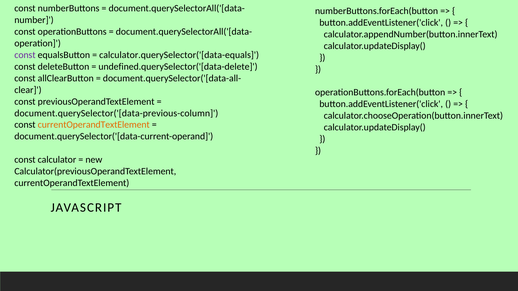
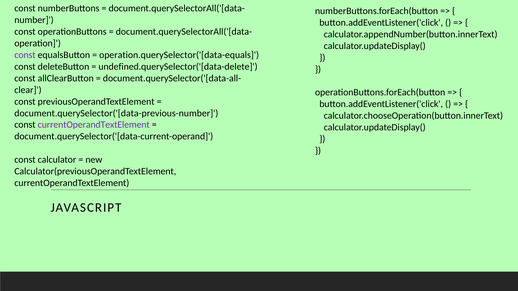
calculator.querySelector('[data-equals: calculator.querySelector('[data-equals -> operation.querySelector('[data-equals (179, 55)
document.querySelector('[data-previous-column: document.querySelector('[data-previous-column -> document.querySelector('[data-previous-number (116, 113)
currentOperandTextElement colour: orange -> purple (94, 125)
